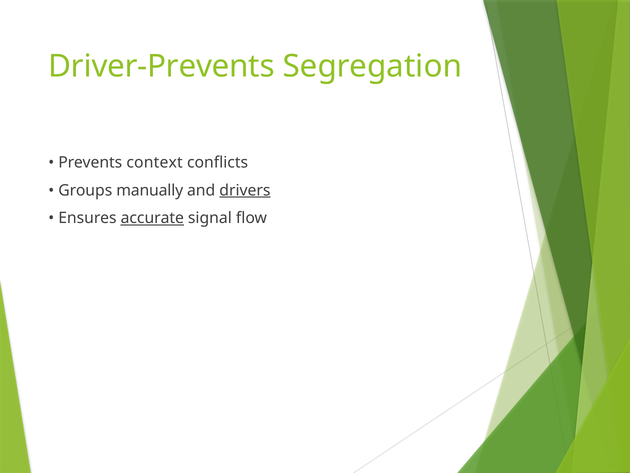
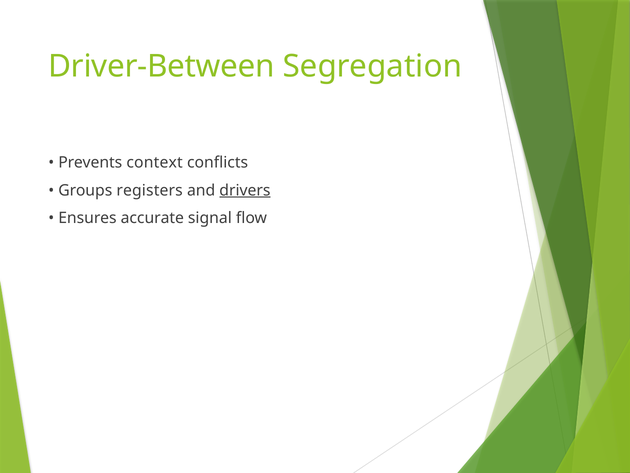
Driver-Prevents: Driver-Prevents -> Driver-Between (161, 66)
manually: manually -> registers (150, 190)
accurate underline: present -> none (152, 218)
